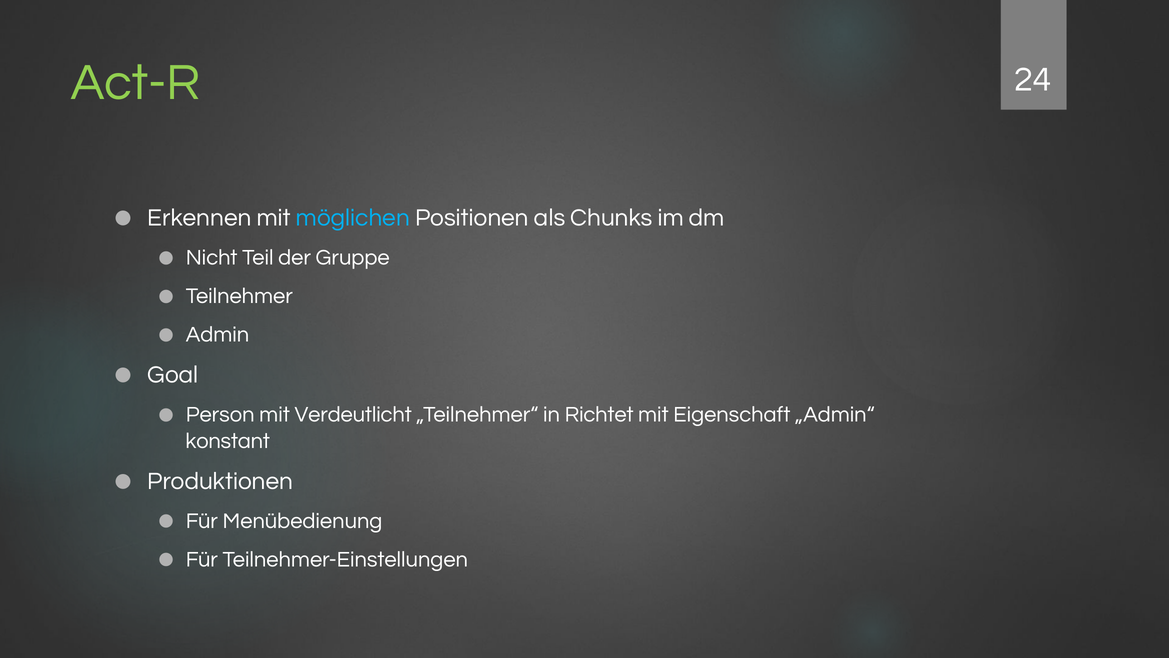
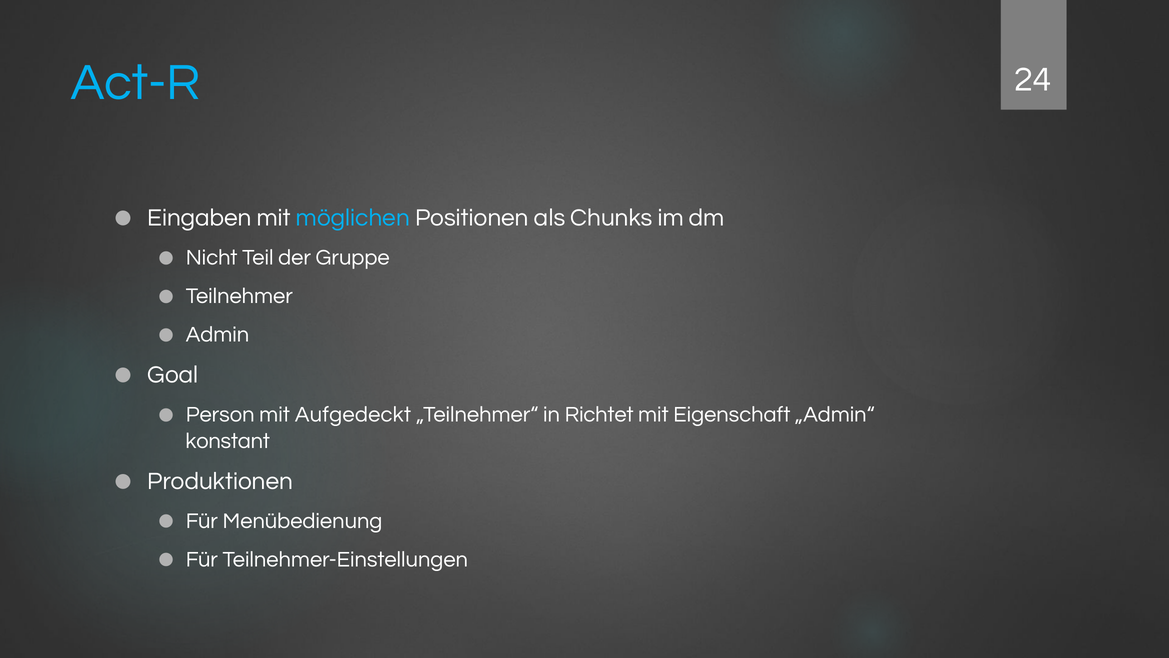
Act-R colour: light green -> light blue (136, 82)
Erkennen: Erkennen -> Eingaben (199, 218)
Verdeutlicht: Verdeutlicht -> Aufgedeckt (353, 414)
